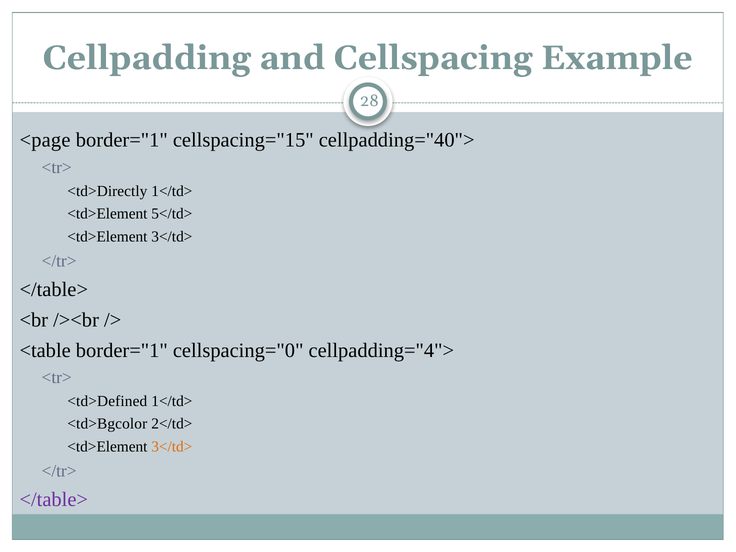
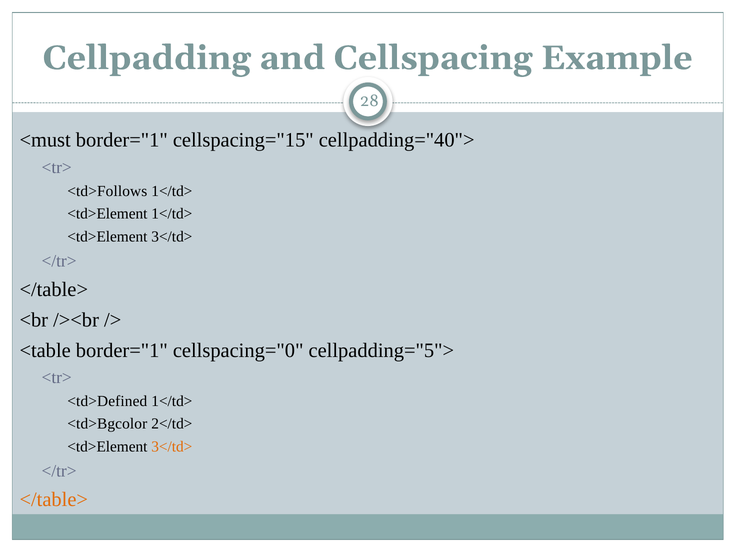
<page: <page -> <must (45, 140)
<td>Directly: <td>Directly -> <td>Follows (107, 191)
<td>Element 5</td>: 5</td> -> 1</td> (172, 214)
cellpadding="4">: cellpadding="4"> -> cellpadding="5"> (381, 350)
</table> colour: purple -> orange (54, 500)
